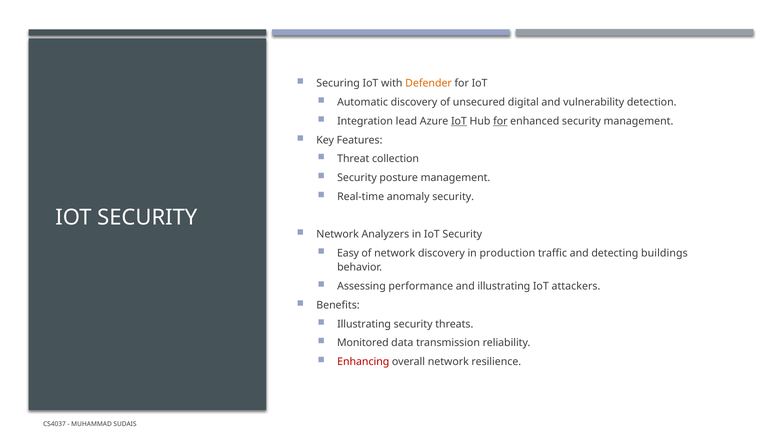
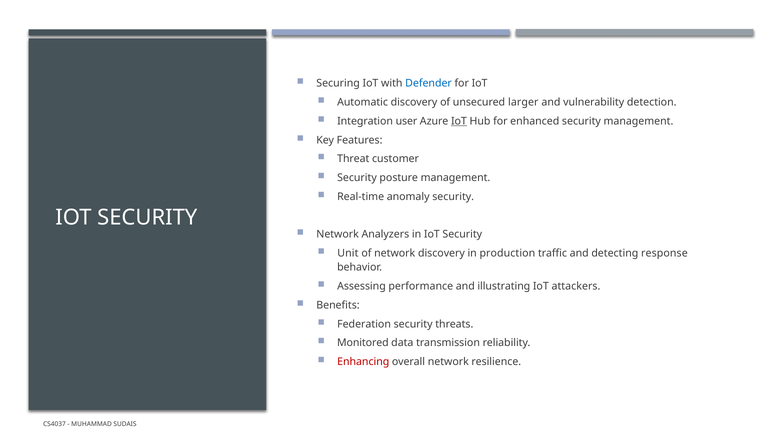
Defender colour: orange -> blue (429, 83)
digital: digital -> larger (523, 102)
lead: lead -> user (406, 121)
for underline: present -> none (500, 121)
collection: collection -> customer (395, 159)
Easy: Easy -> Unit (348, 253)
buildings: buildings -> response (664, 253)
Illustrating: Illustrating -> Federation (364, 324)
